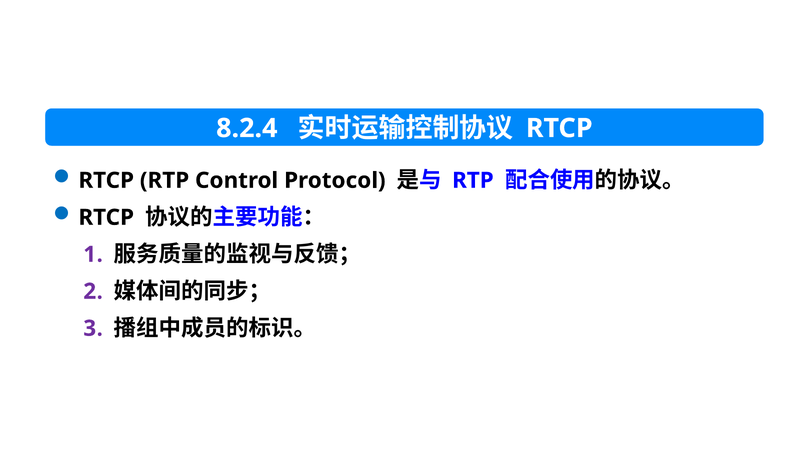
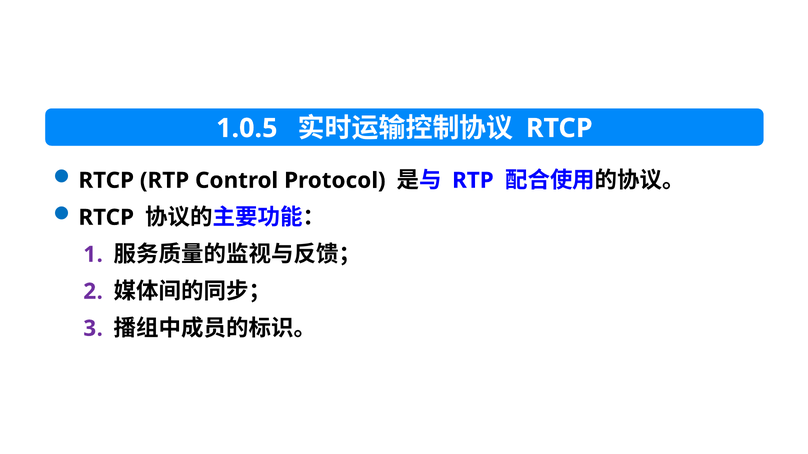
8.2.4: 8.2.4 -> 1.0.5 (247, 128)
